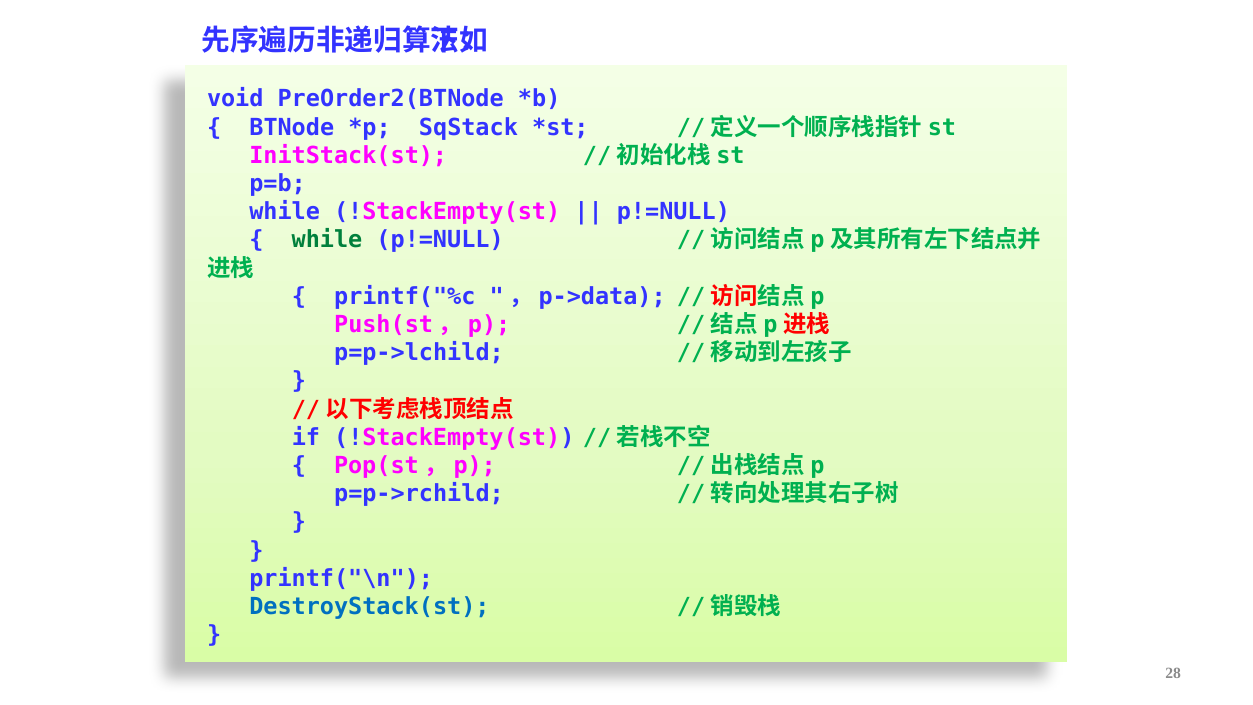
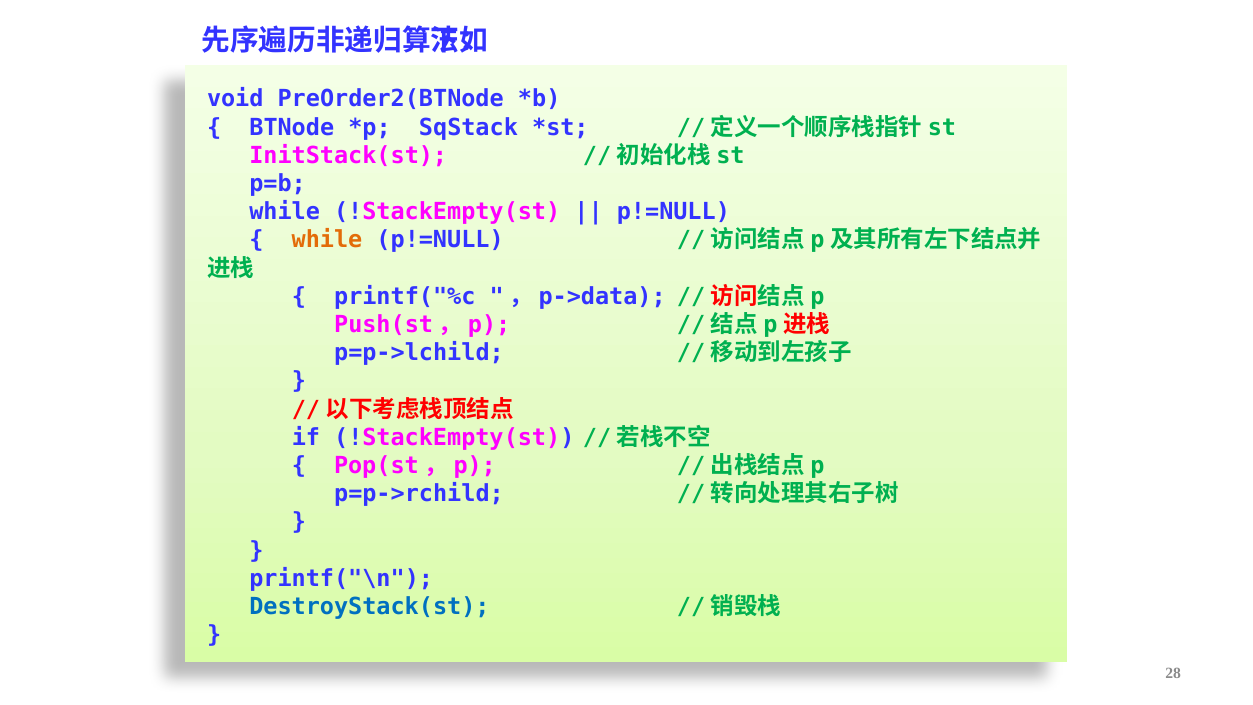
while colour: green -> orange (327, 240)
